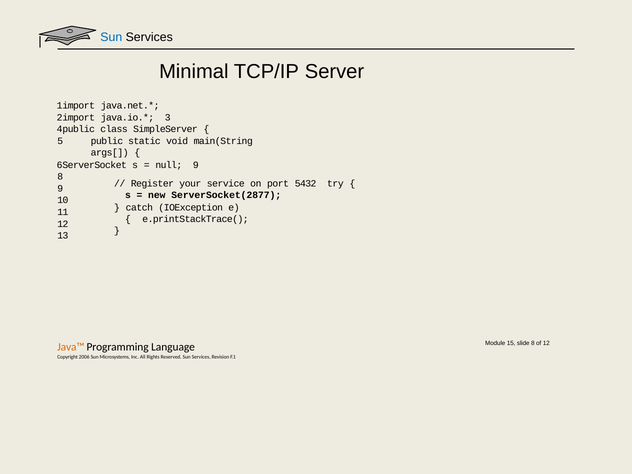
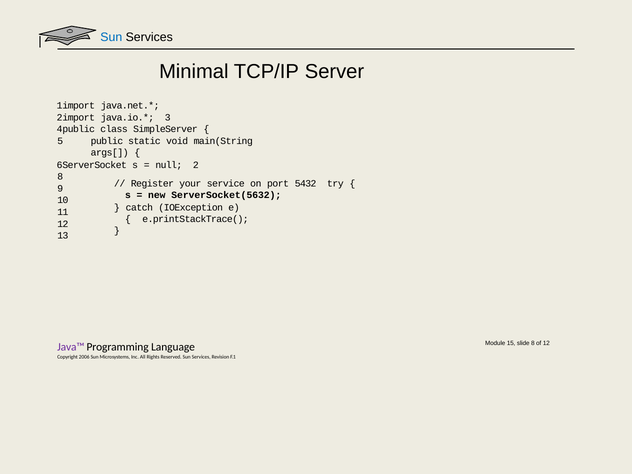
null 9: 9 -> 2 (196, 165)
ServerSocket(2877: ServerSocket(2877 -> ServerSocket(5632 (226, 195)
Java™ colour: orange -> purple (71, 347)
